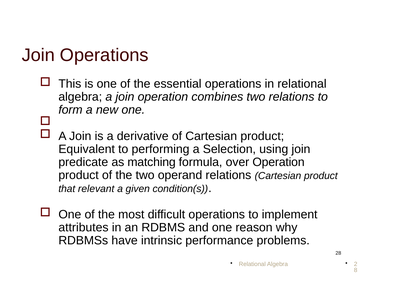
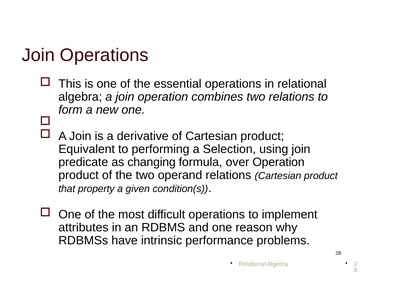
matching: matching -> changing (152, 162)
relevant: relevant -> property (96, 189)
